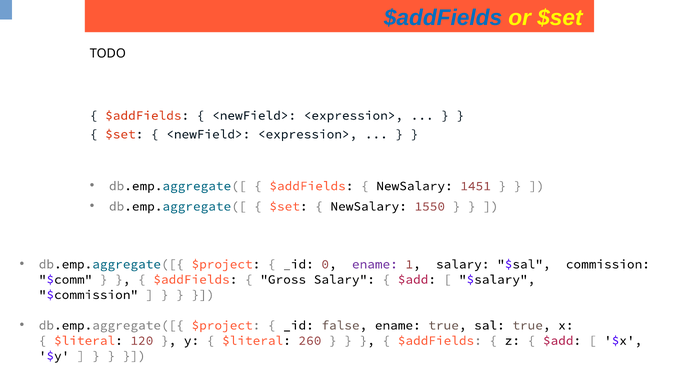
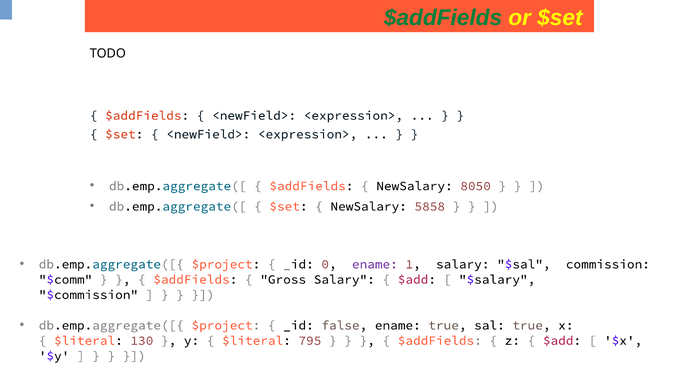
$addFields colour: blue -> green (443, 18)
1451: 1451 -> 8050 (476, 186)
1550: 1550 -> 5858 (430, 206)
120: 120 -> 130 (142, 341)
260: 260 -> 795 (310, 341)
